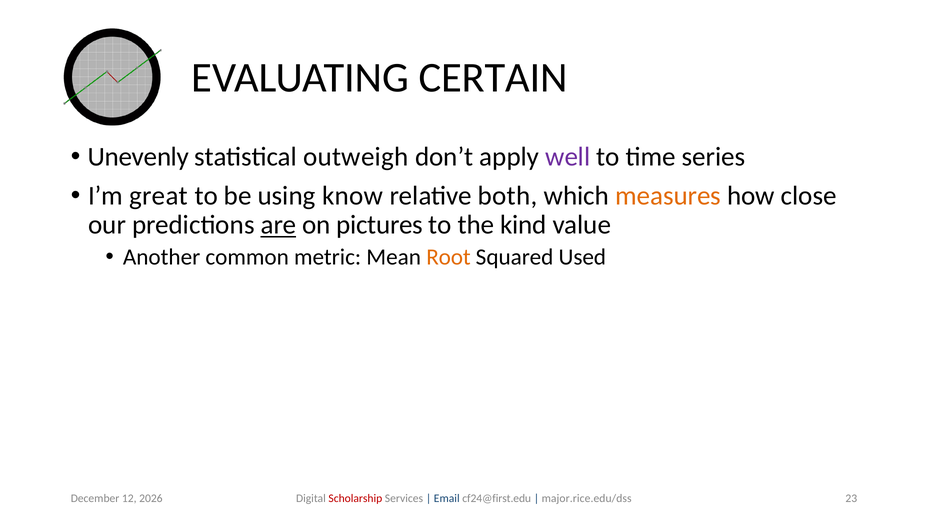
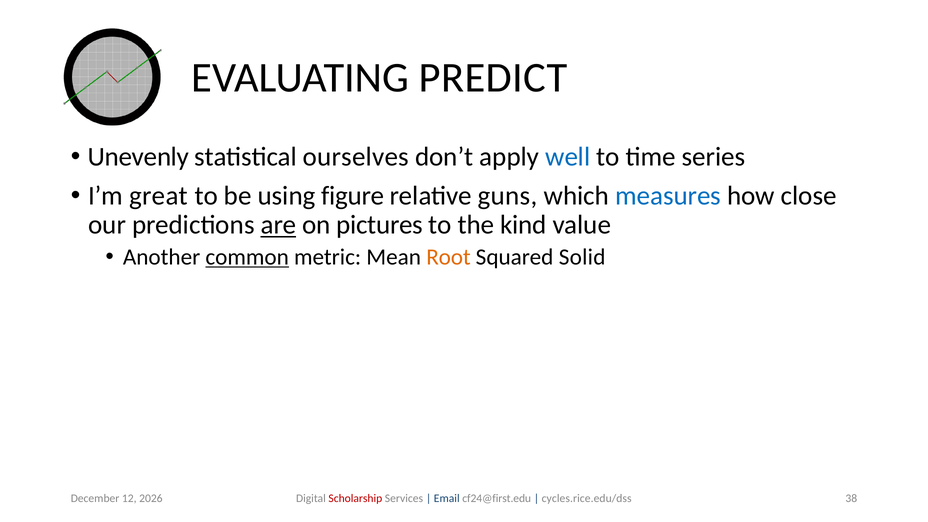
CERTAIN: CERTAIN -> PREDICT (493, 78)
outweigh: outweigh -> ourselves (356, 157)
well colour: purple -> blue (568, 157)
know: know -> figure (353, 196)
both: both -> guns (508, 196)
measures colour: orange -> blue (668, 196)
common underline: none -> present (247, 257)
Used: Used -> Solid (582, 257)
23: 23 -> 38 (851, 498)
major.rice.edu/dss: major.rice.edu/dss -> cycles.rice.edu/dss (587, 498)
